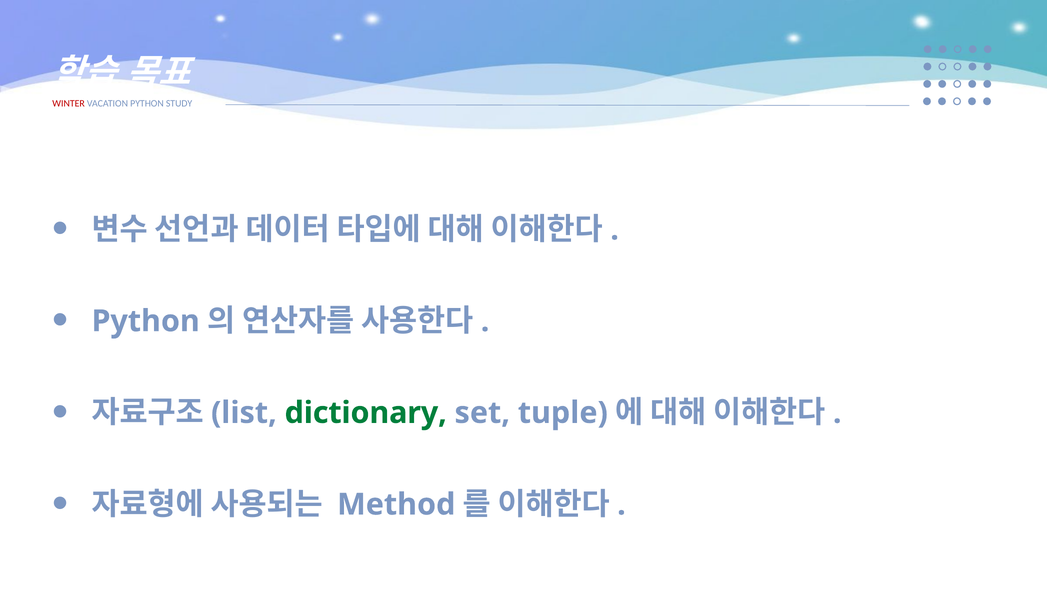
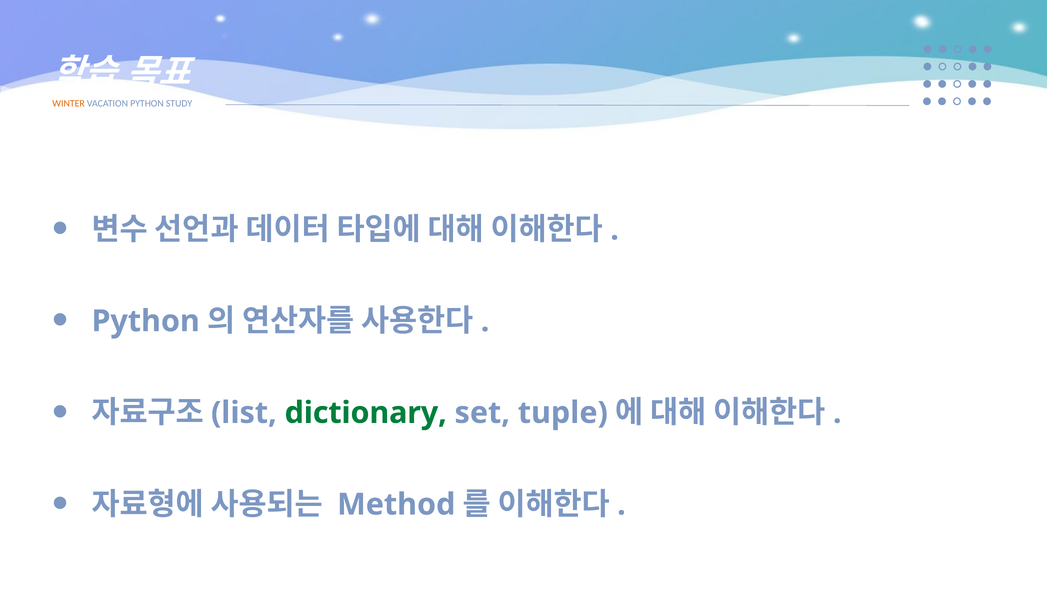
WINTER colour: red -> orange (69, 104)
